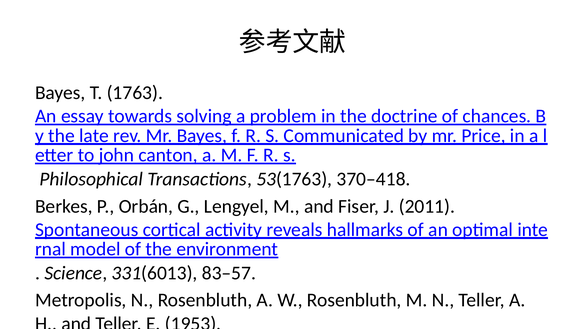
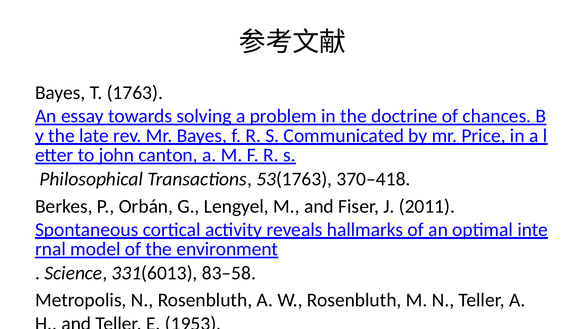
83–57: 83–57 -> 83–58 (229, 273)
